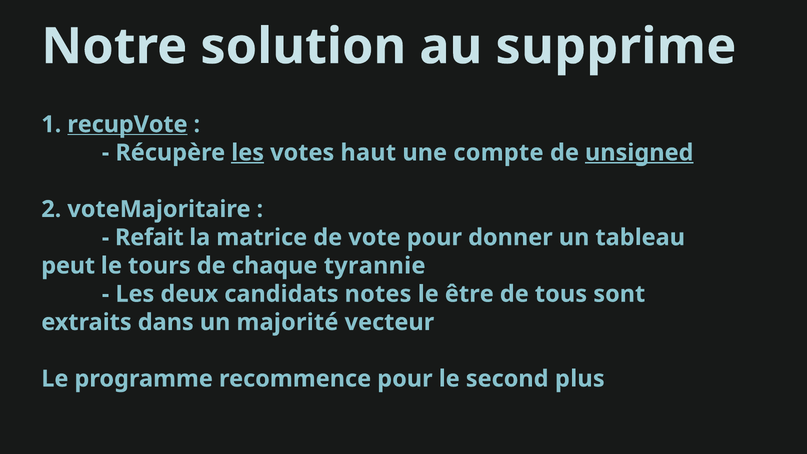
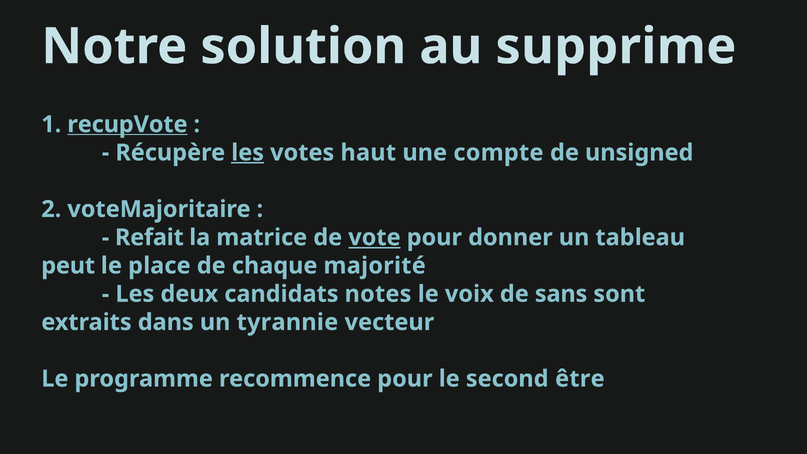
unsigned underline: present -> none (639, 153)
vote underline: none -> present (374, 237)
tours: tours -> place (159, 266)
tyrannie: tyrannie -> majorité (375, 266)
être: être -> voix (469, 294)
tous: tous -> sans (561, 294)
majorité: majorité -> tyrannie (287, 322)
plus: plus -> être (580, 379)
